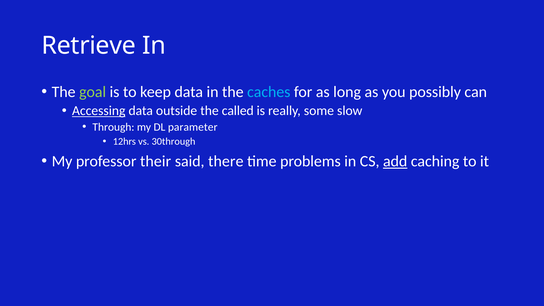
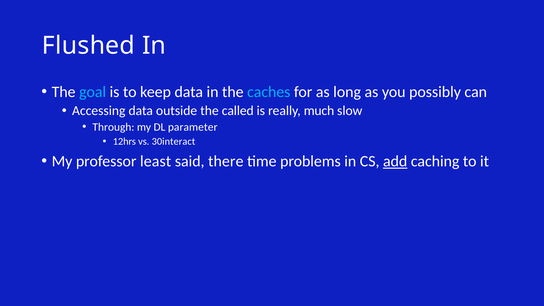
Retrieve: Retrieve -> Flushed (88, 46)
goal colour: light green -> light blue (93, 92)
Accessing underline: present -> none (99, 111)
some: some -> much (319, 111)
30through: 30through -> 30interact (173, 141)
their: their -> least (156, 161)
